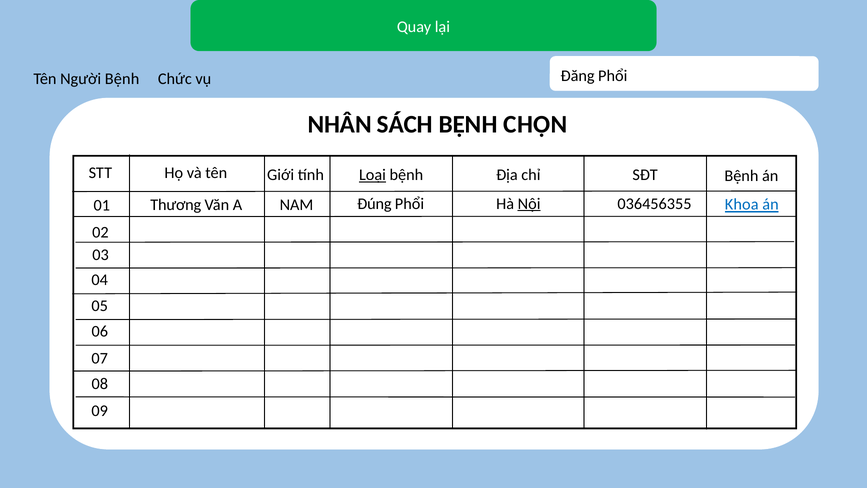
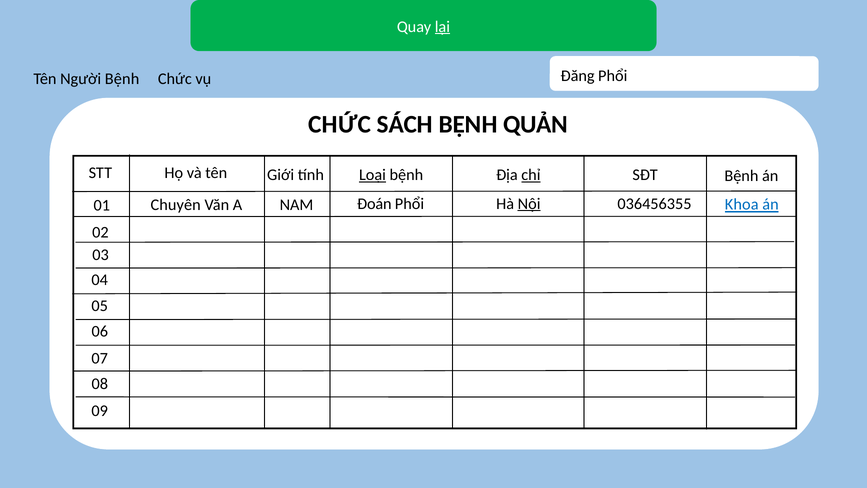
lại underline: none -> present (442, 27)
NHÂN: NHÂN -> CHỨC (340, 124)
CHỌN: CHỌN -> QUẢN (536, 124)
chỉ underline: none -> present (531, 175)
Thương: Thương -> Chuyên (176, 205)
Đúng: Đúng -> Đoán (374, 204)
